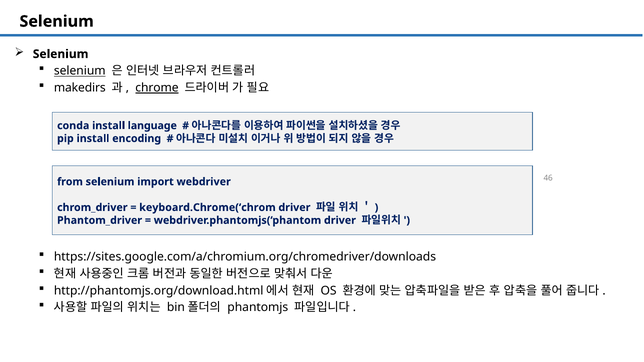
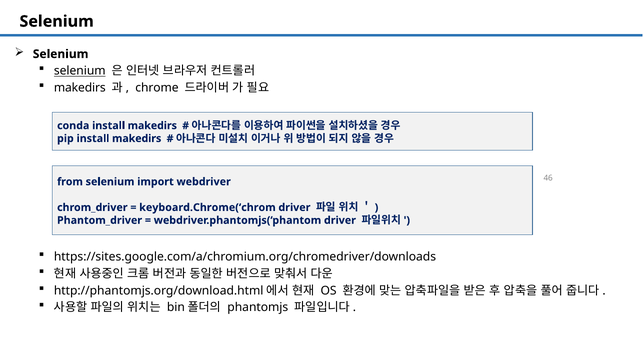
chrome underline: present -> none (157, 88)
conda install language: language -> makedirs (152, 126)
pip install encoding: encoding -> makedirs (137, 139)
